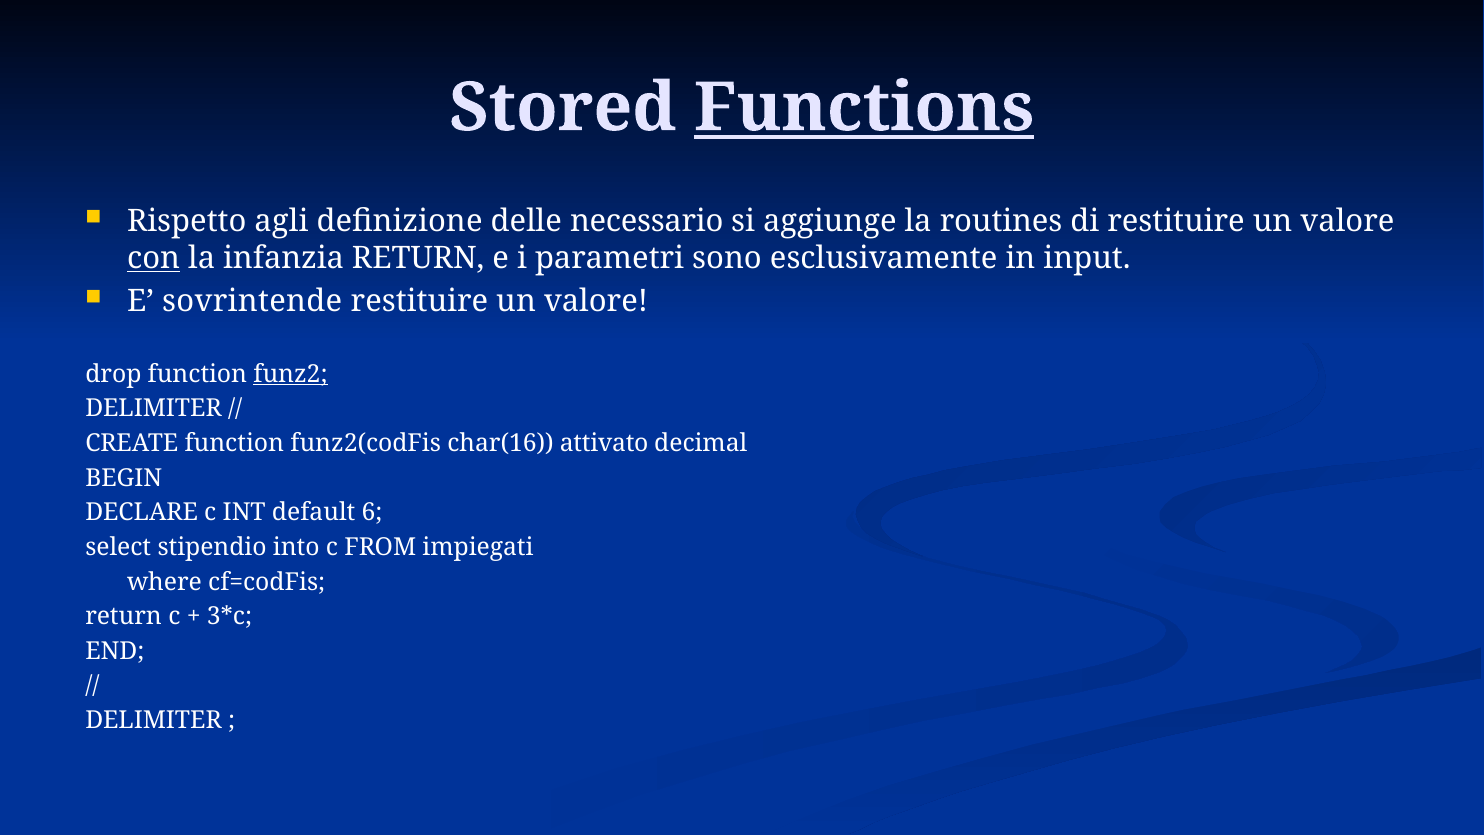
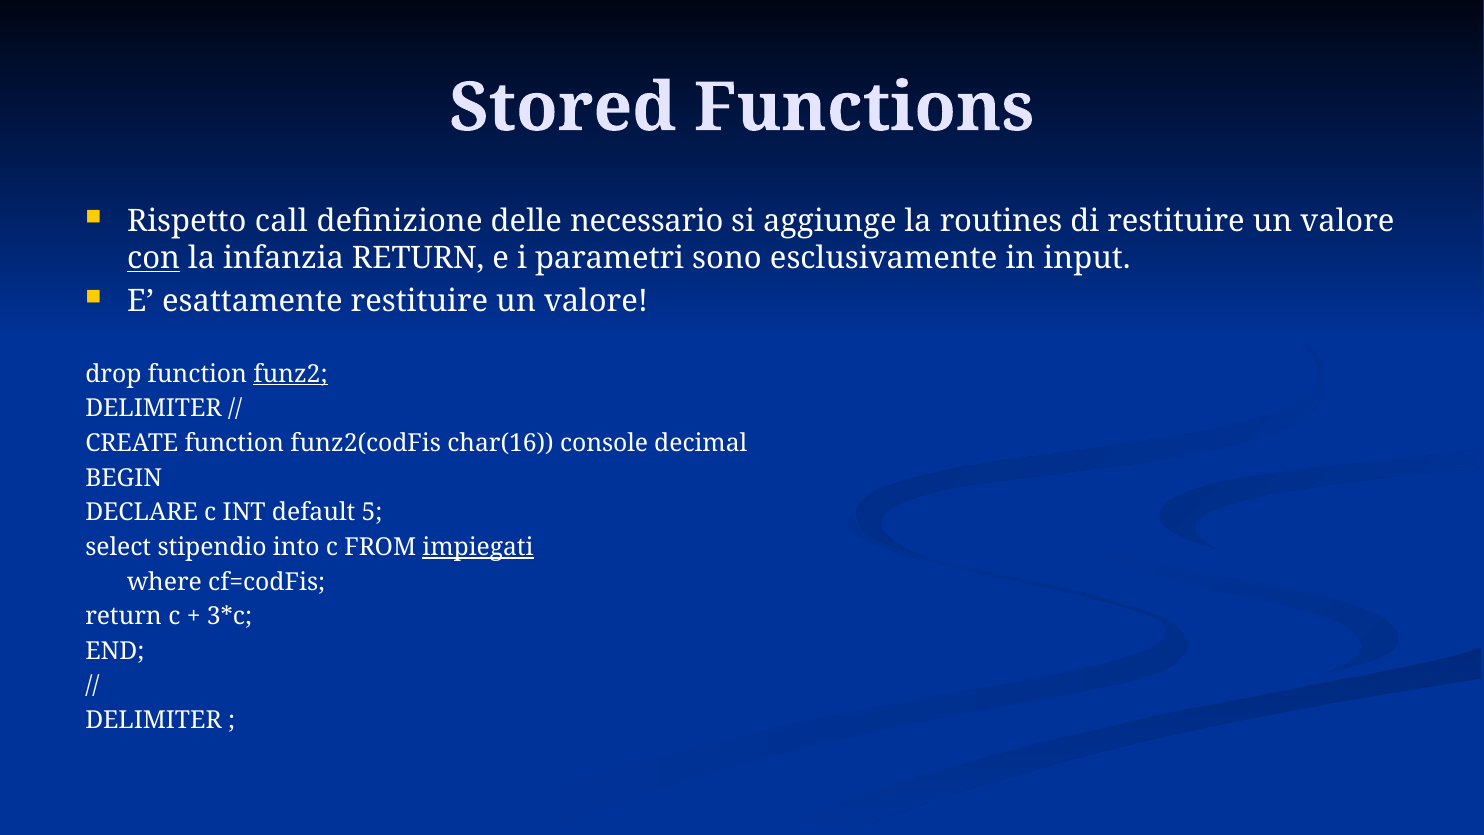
Functions underline: present -> none (864, 108)
agli: agli -> call (281, 221)
sovrintende: sovrintende -> esattamente (252, 301)
attivato: attivato -> console (604, 443)
6: 6 -> 5 (372, 512)
impiegati underline: none -> present (478, 547)
